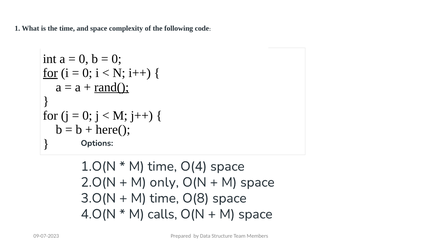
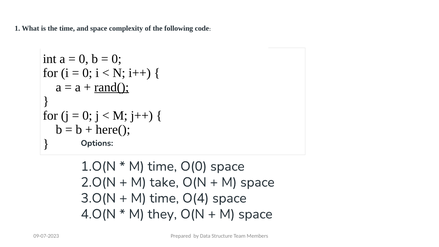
for underline: present -> none (50, 73)
O(4: O(4 -> O(0 (194, 166)
only: only -> take (164, 182)
O(8: O(8 -> O(4 (196, 198)
calls: calls -> they (162, 214)
